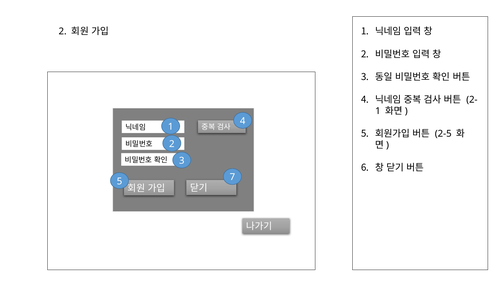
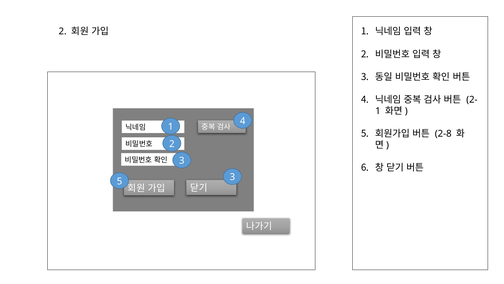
2-5: 2-5 -> 2-8 (443, 133)
5 7: 7 -> 3 (232, 177)
